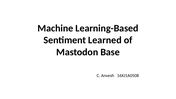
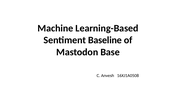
Learned: Learned -> Baseline (105, 40)
